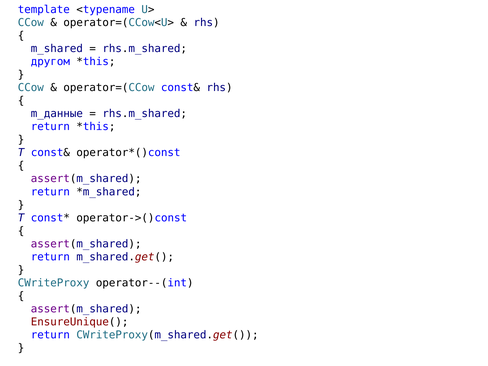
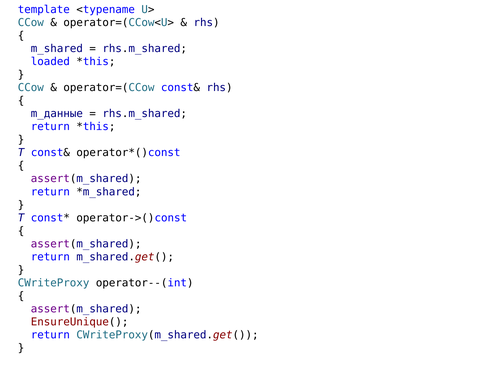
другом: другом -> loaded (50, 62)
